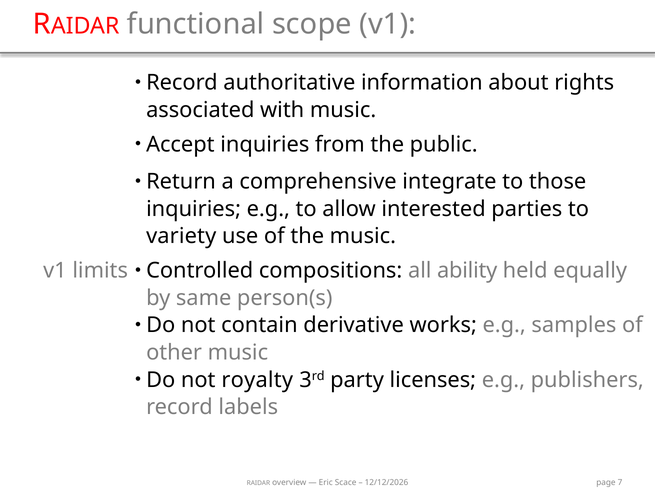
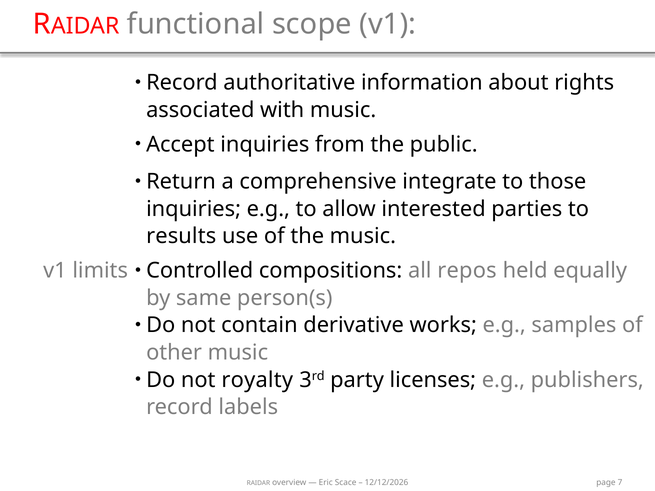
variety: variety -> results (181, 236)
ability: ability -> repos (467, 271)
